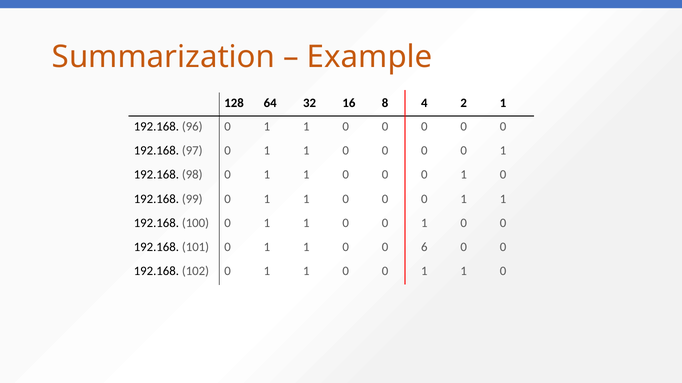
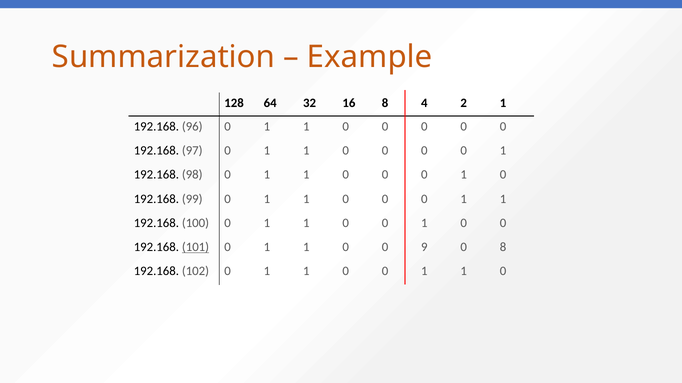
101 underline: none -> present (195, 248)
6: 6 -> 9 (424, 248)
0: 0 -> 8 (503, 248)
